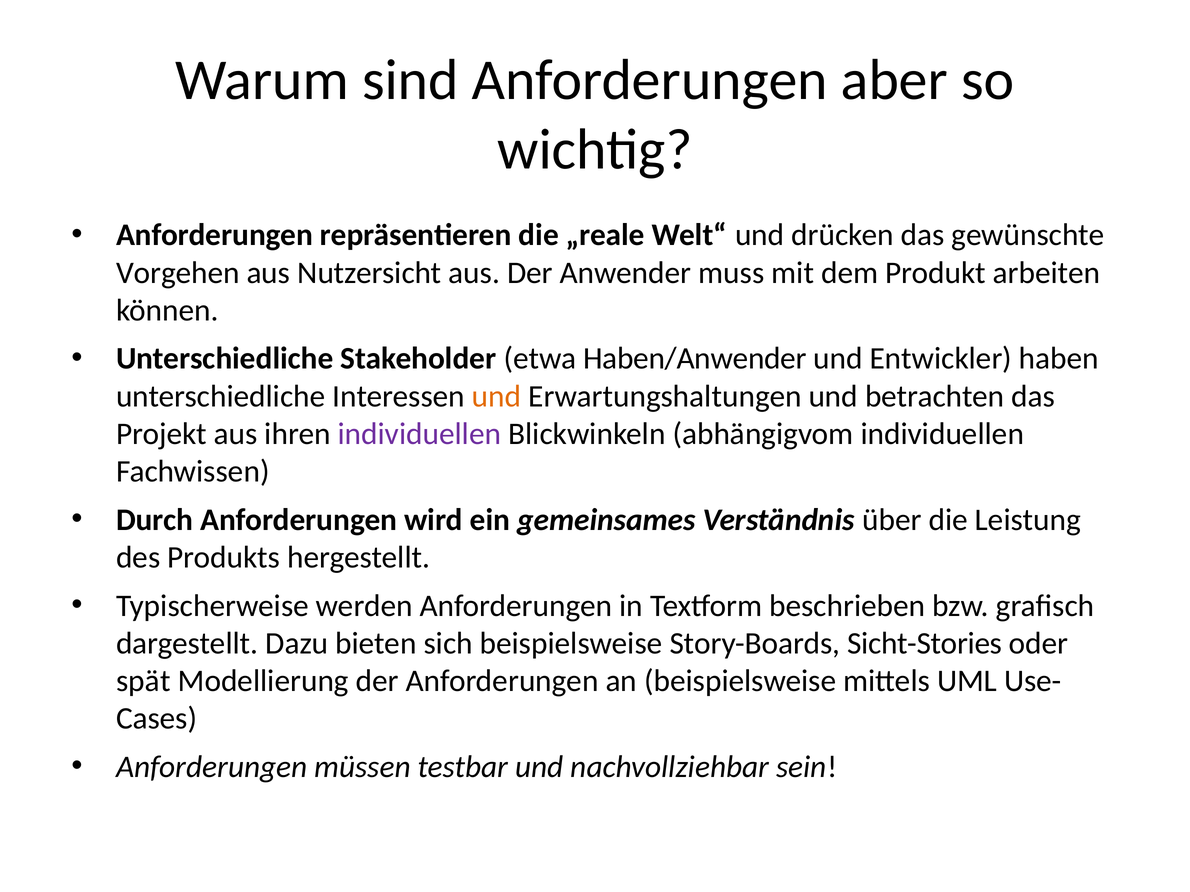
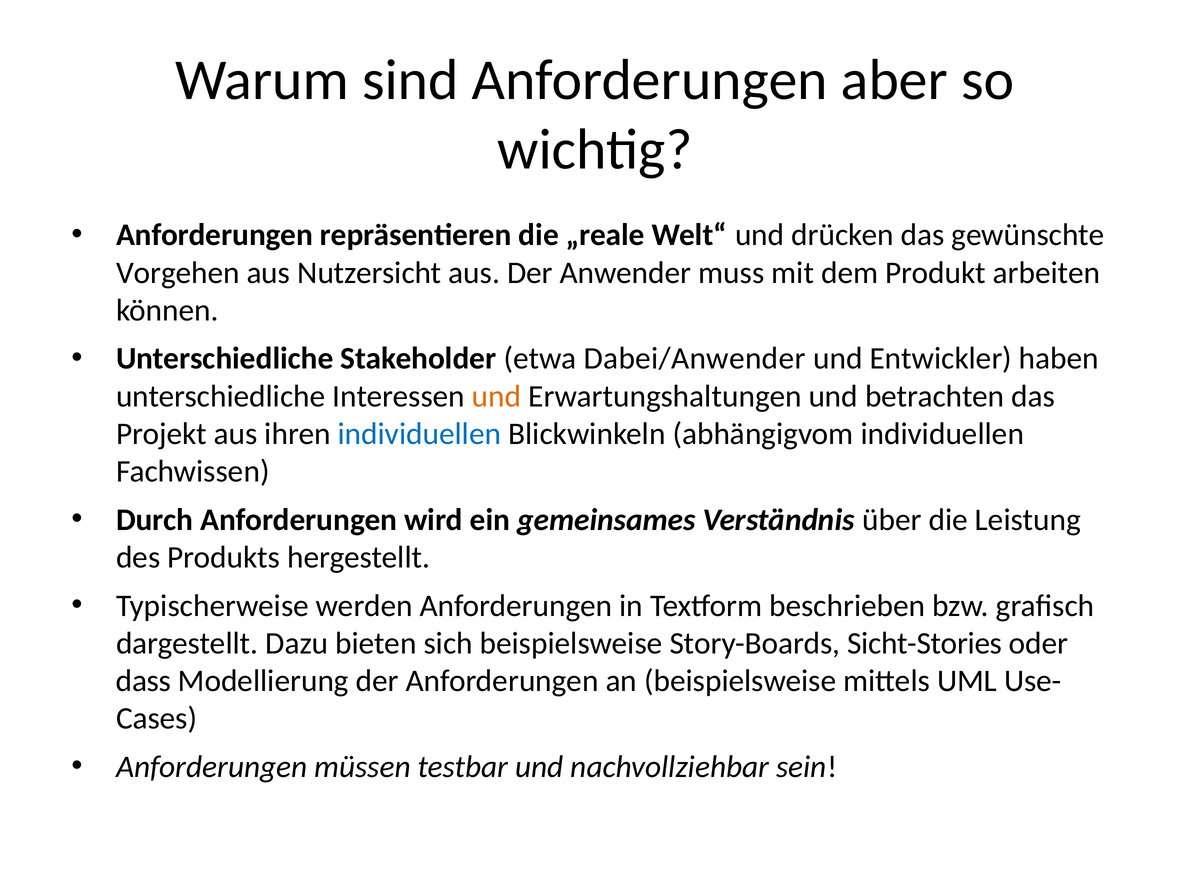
Haben/Anwender: Haben/Anwender -> Dabei/Anwender (695, 359)
individuellen colour: purple -> blue (419, 434)
spät: spät -> dass (144, 681)
